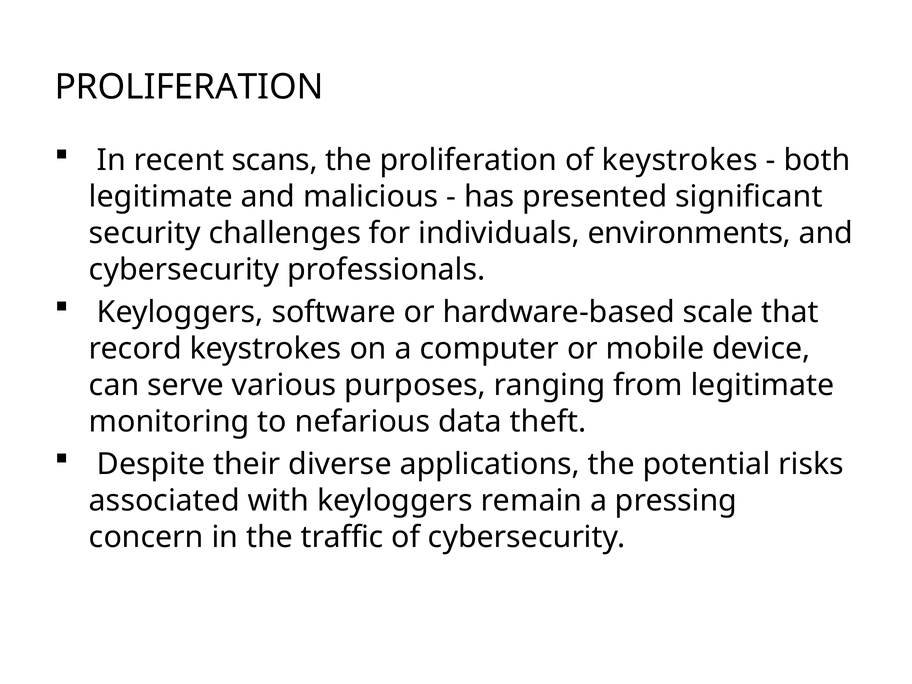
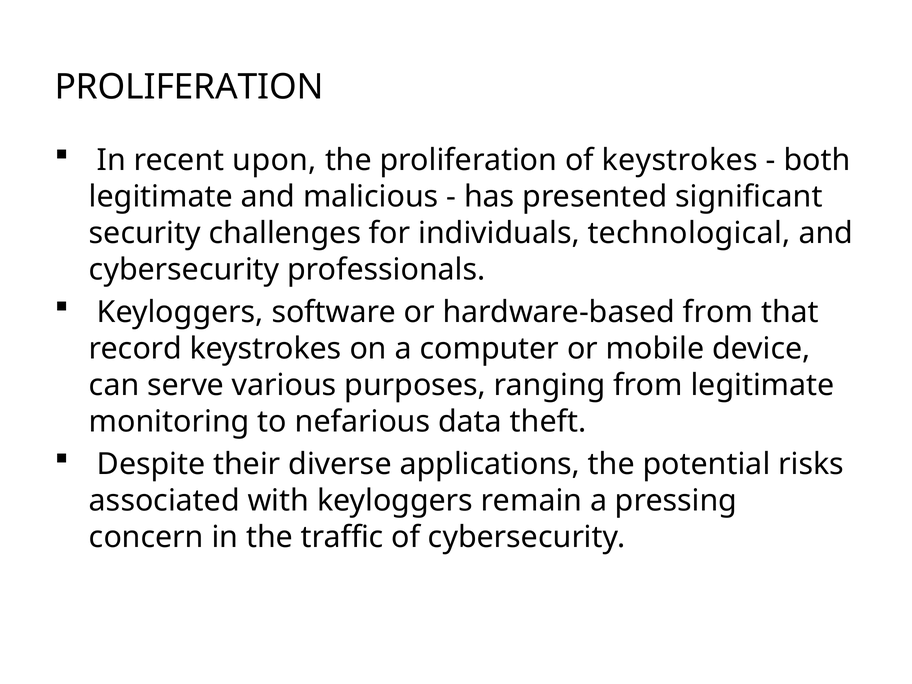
scans: scans -> upon (275, 160)
environments: environments -> technological (689, 233)
hardware-based scale: scale -> from (718, 312)
